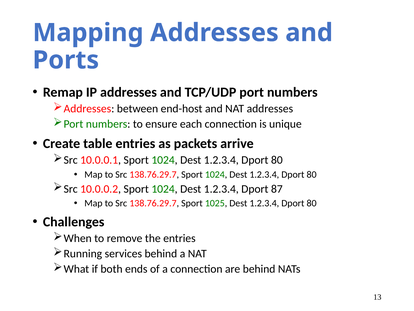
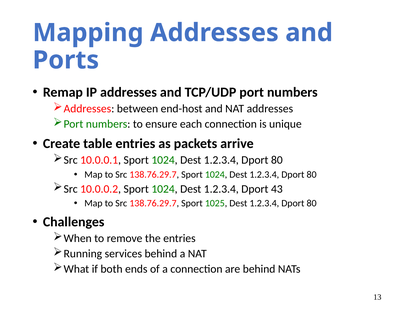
87: 87 -> 43 (277, 189)
